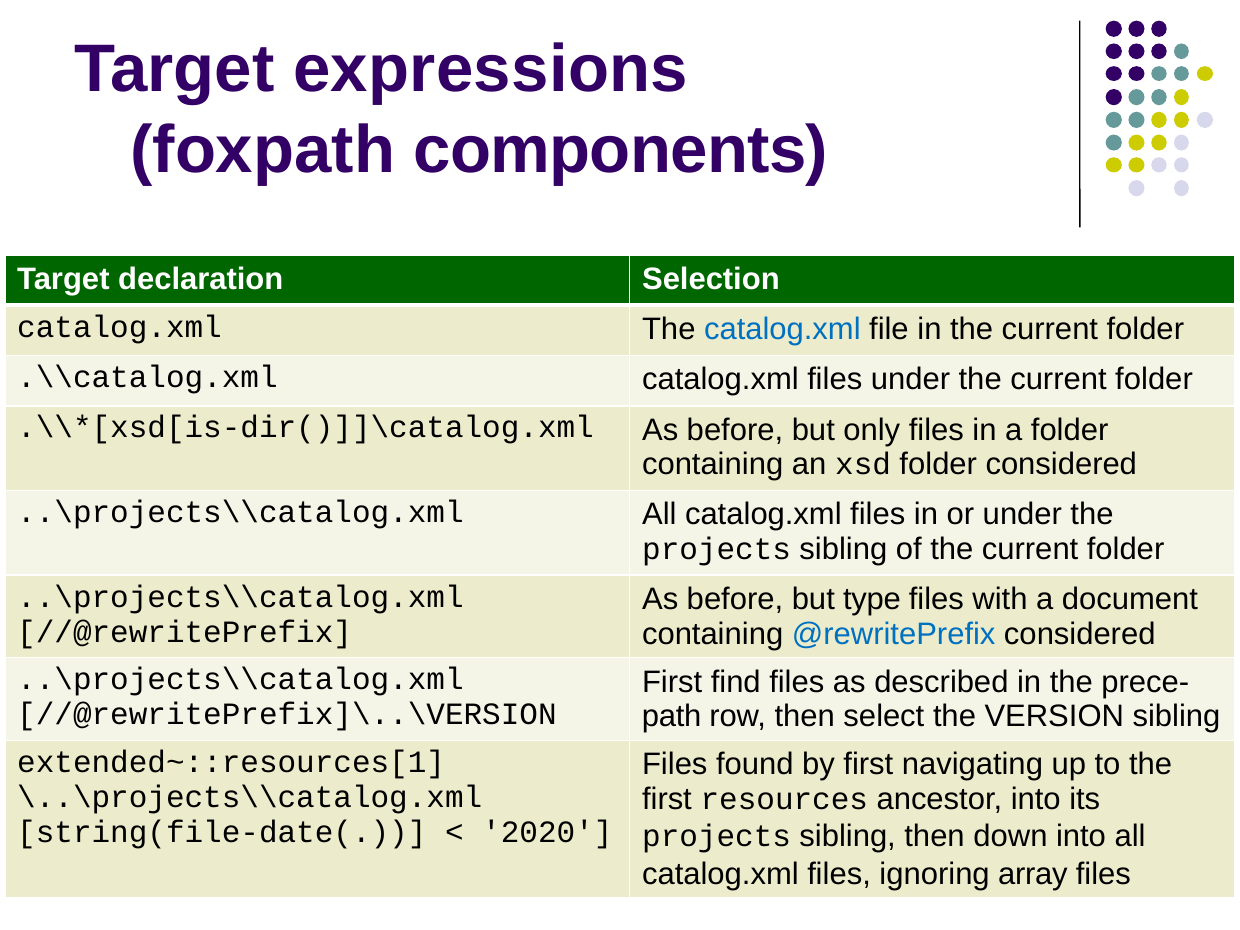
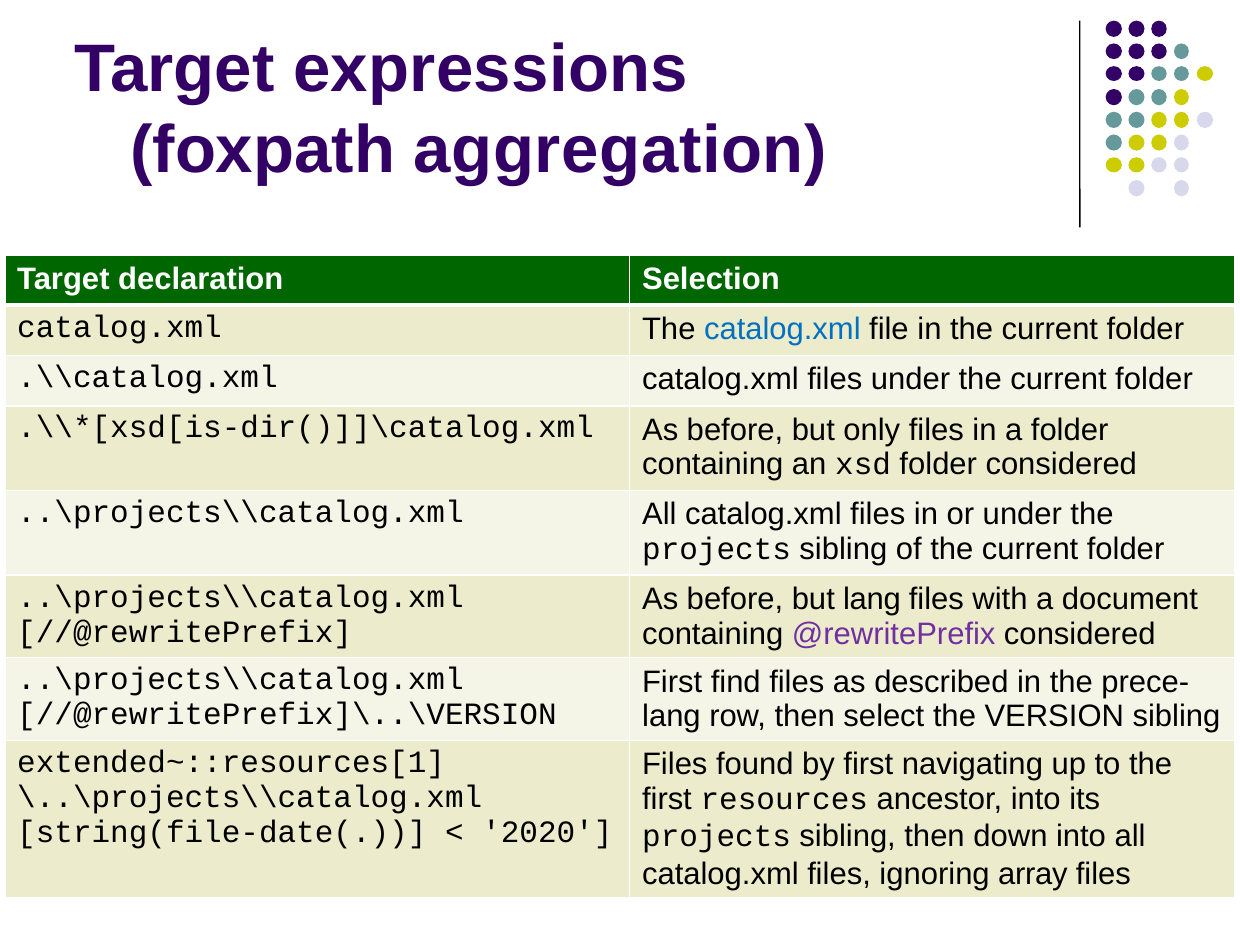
components: components -> aggregation (620, 150)
but type: type -> lang (872, 599)
@rewritePrefix colour: blue -> purple (894, 634)
path: path -> lang (671, 717)
